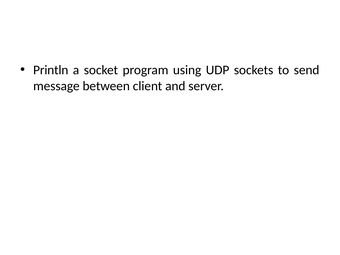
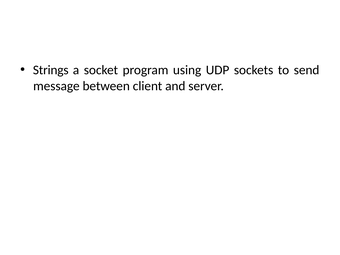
Println: Println -> Strings (51, 70)
